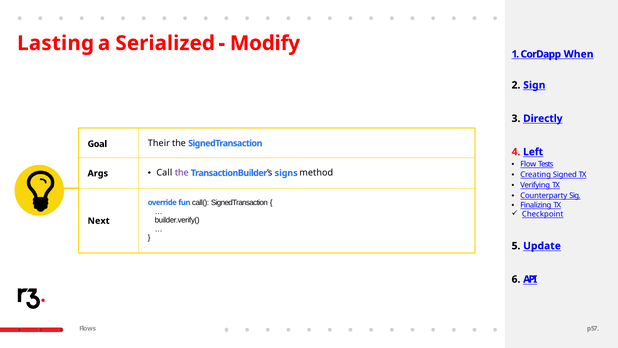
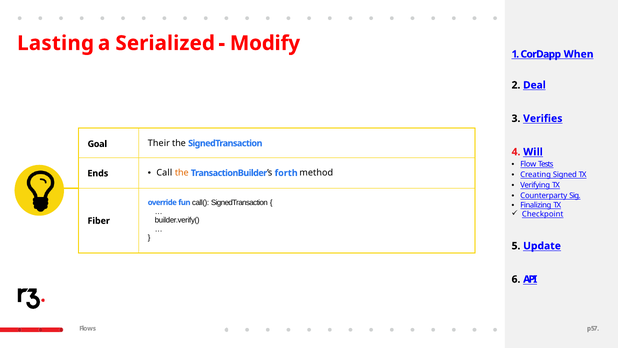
Sign: Sign -> Deal (534, 85)
Directly: Directly -> Verifies (543, 118)
Left: Left -> Will (533, 152)
Args: Args -> Ends (98, 173)
the colour: purple -> orange (182, 173)
signs: signs -> forth (286, 173)
Next: Next -> Fiber (99, 221)
